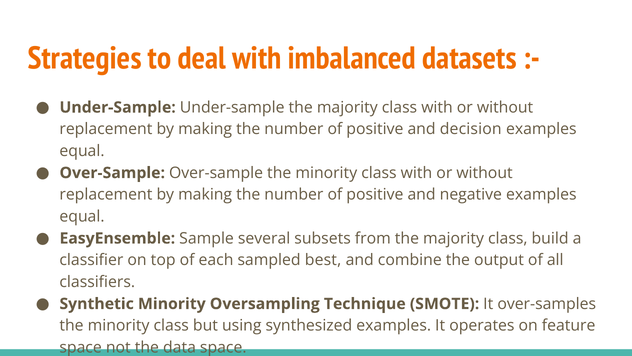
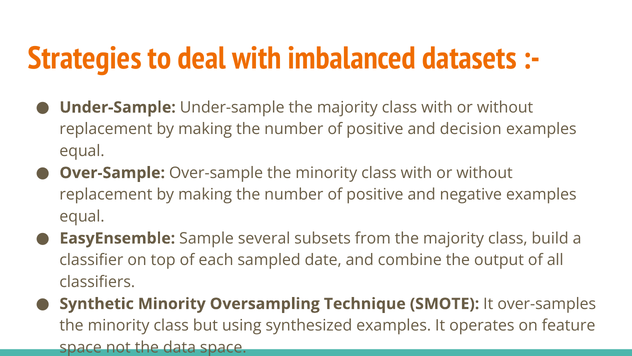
best: best -> date (323, 260)
